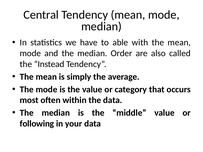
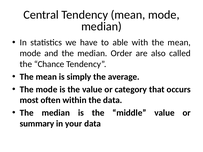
Instead: Instead -> Chance (49, 64)
following: following -> summary (37, 124)
